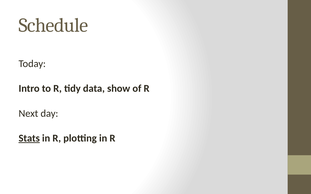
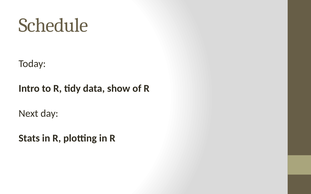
Stats underline: present -> none (29, 138)
